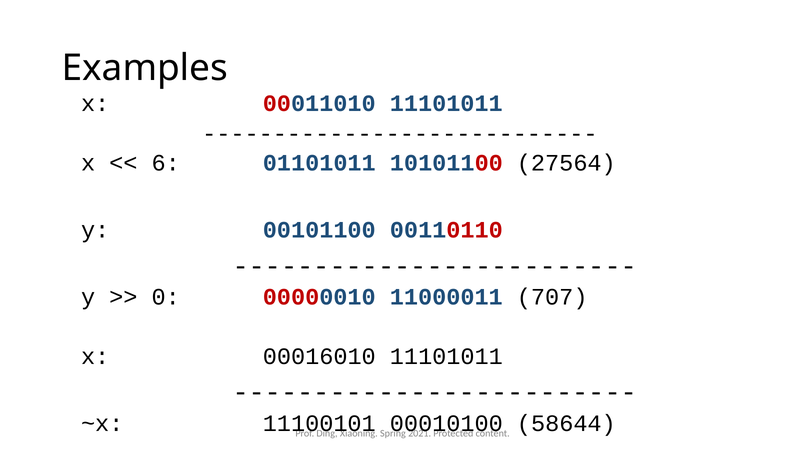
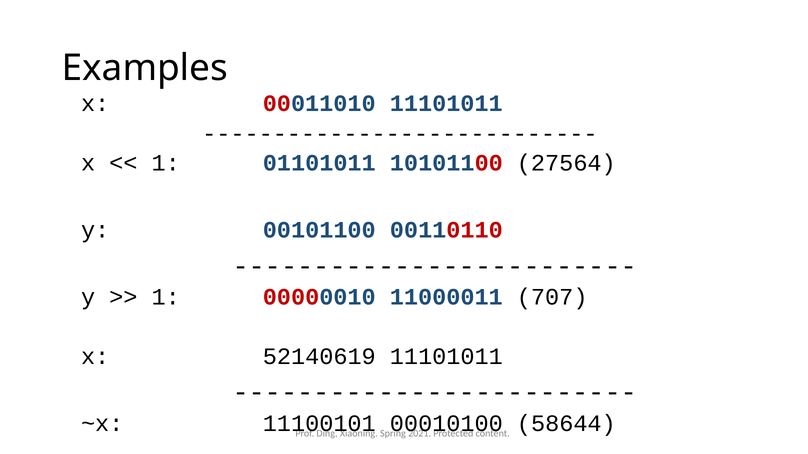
6: 6 -> 1 (166, 163)
0: 0 -> 1 (166, 297)
00016010: 00016010 -> 52140619 (319, 357)
